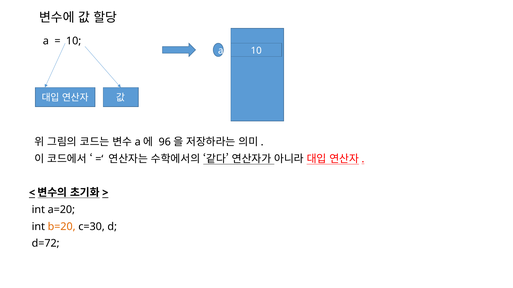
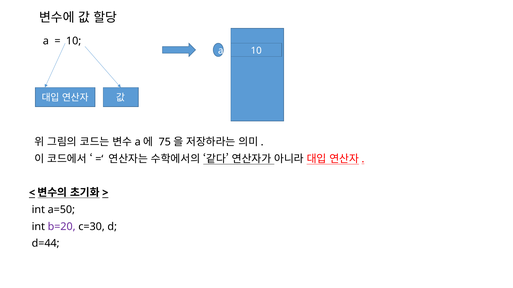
96: 96 -> 75 (165, 142)
a=20: a=20 -> a=50 (61, 210)
b=20 colour: orange -> purple (62, 227)
d=72: d=72 -> d=44 (46, 244)
